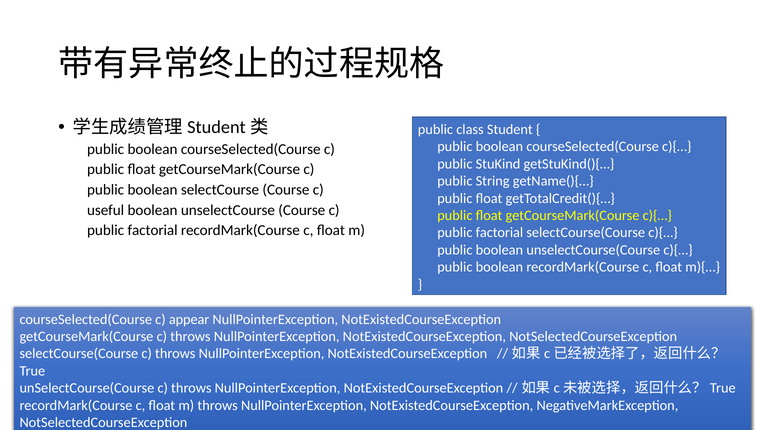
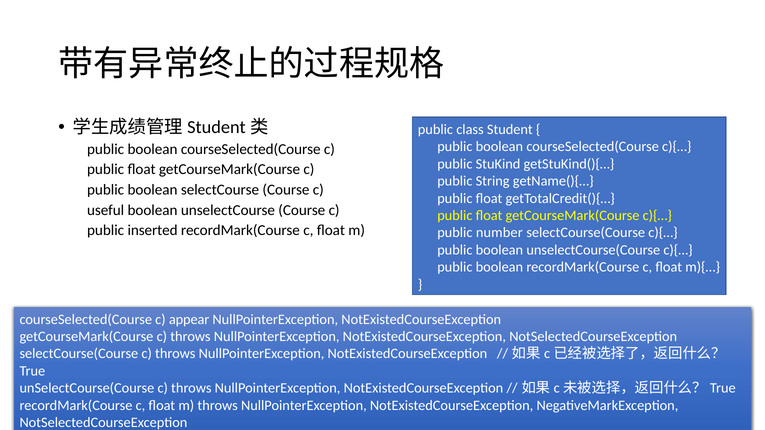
factorial: factorial -> inserted (153, 231)
factorial: factorial -> number (499, 233)
